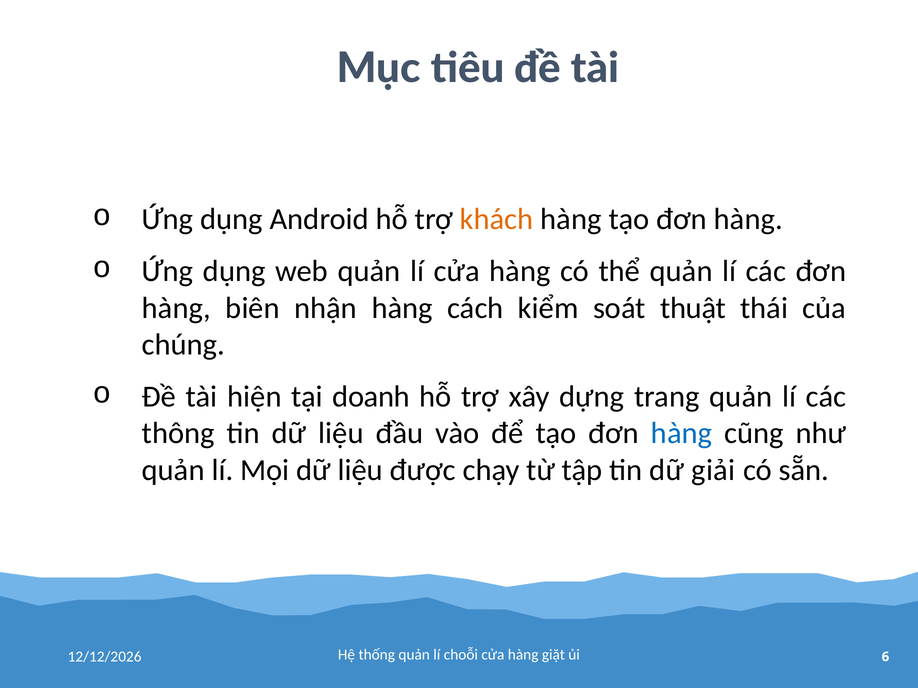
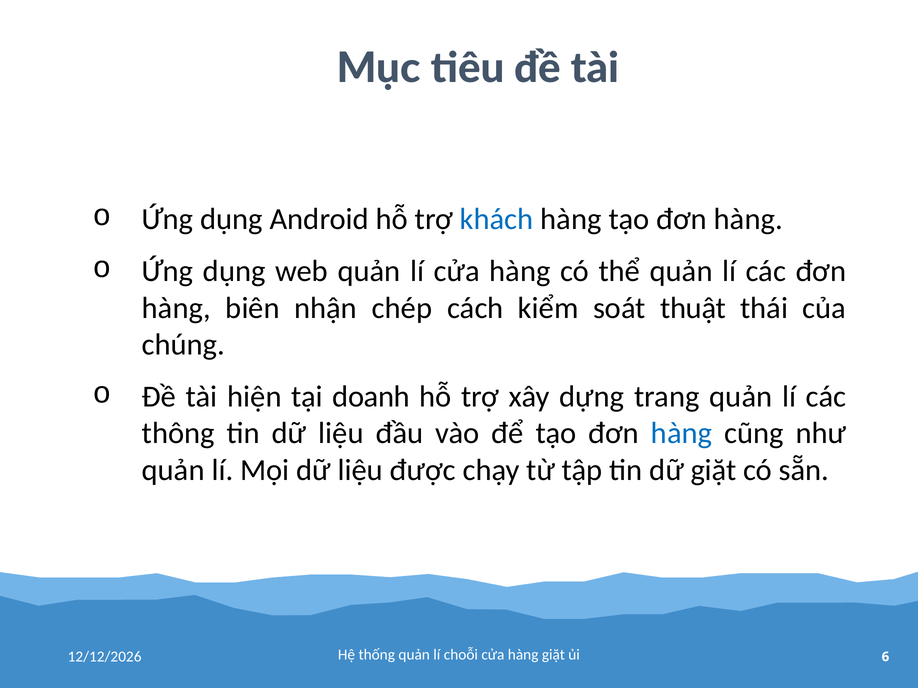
khách colour: orange -> blue (497, 219)
nhận hàng: hàng -> chép (402, 308)
dữ giải: giải -> giặt (714, 470)
